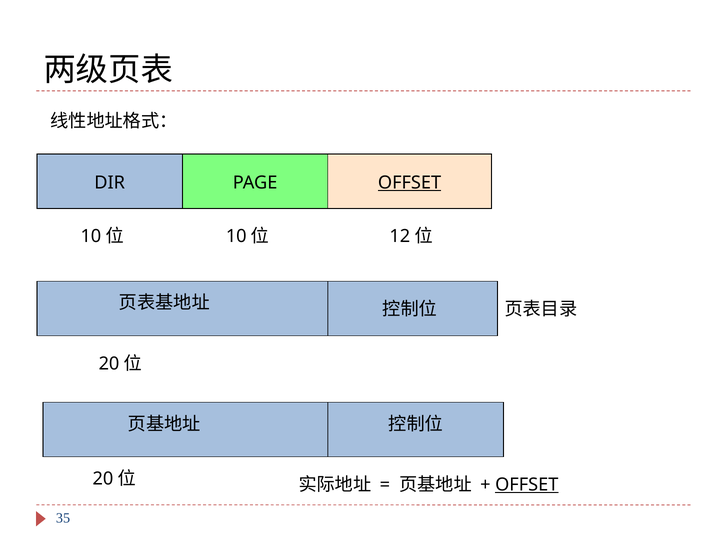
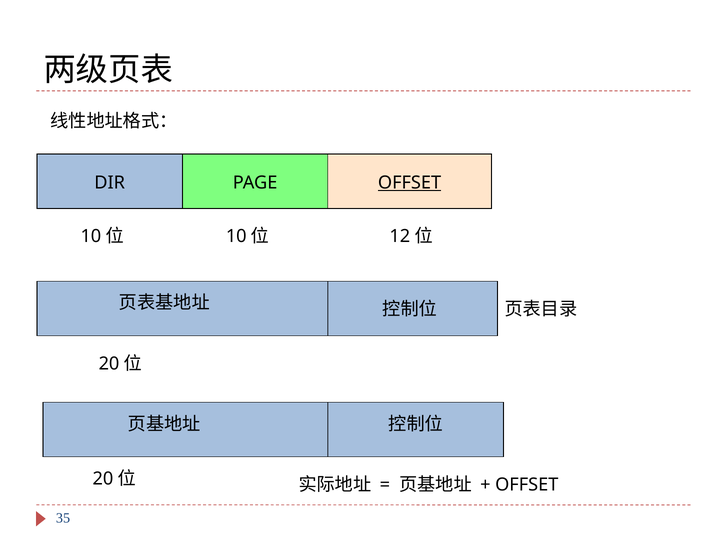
OFFSET underline: present -> none (527, 485)
